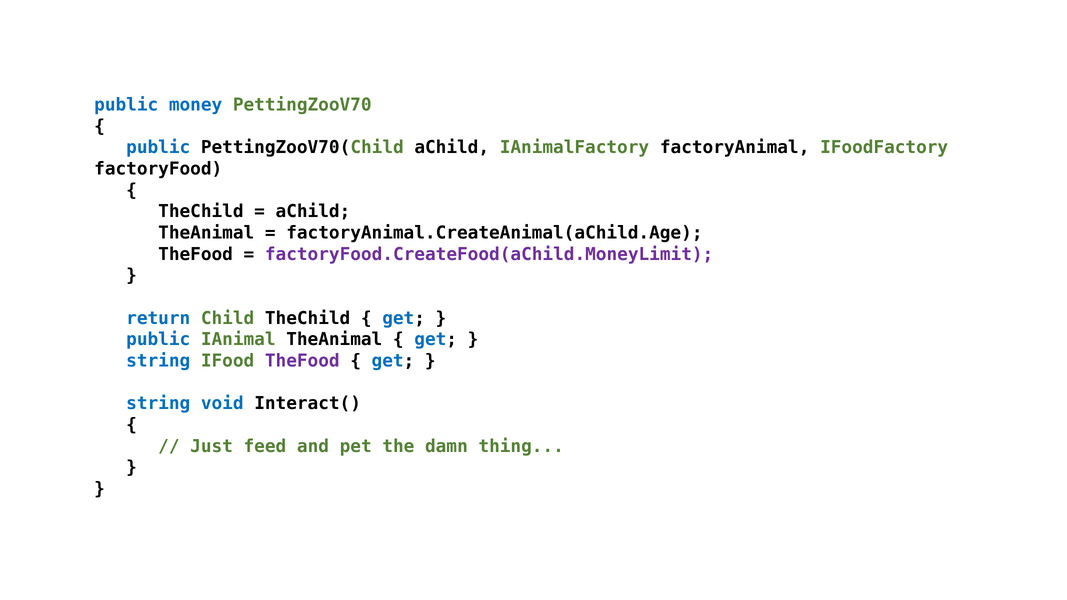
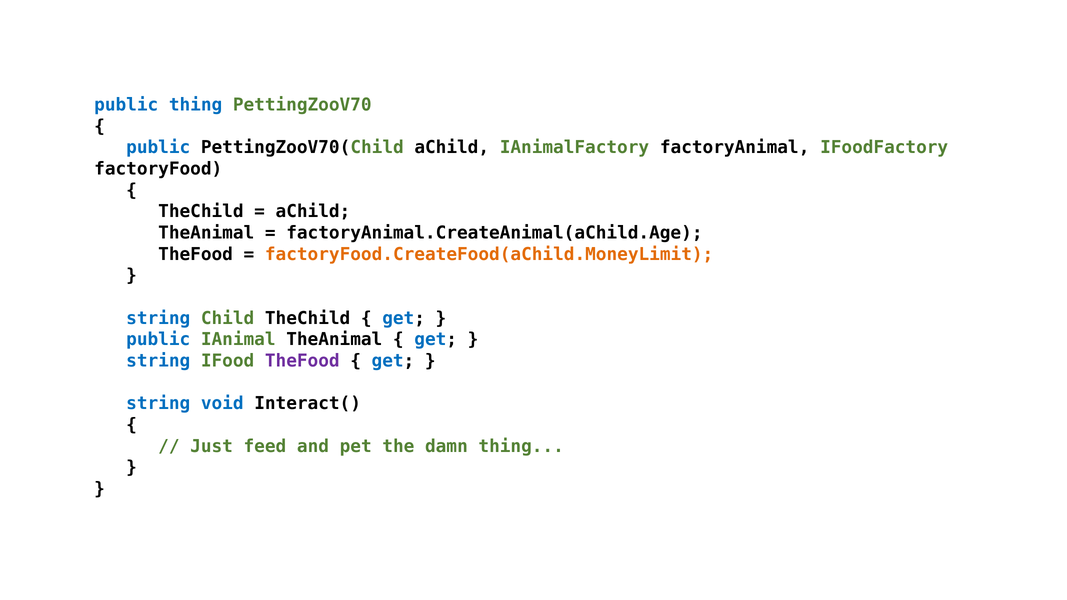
public money: money -> thing (196, 105)
factoryFood.CreateFood(aChild.MoneyLimit colour: purple -> orange (489, 254)
return: return -> string (158, 318)
